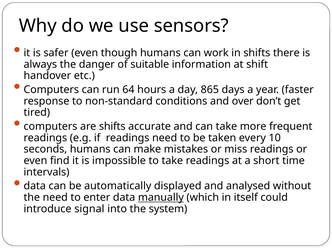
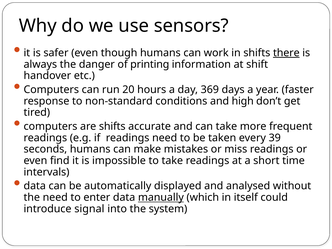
there underline: none -> present (286, 53)
suitable: suitable -> printing (150, 64)
64: 64 -> 20 (128, 90)
865: 865 -> 369 (210, 90)
over: over -> high (243, 101)
10: 10 -> 39 (275, 138)
